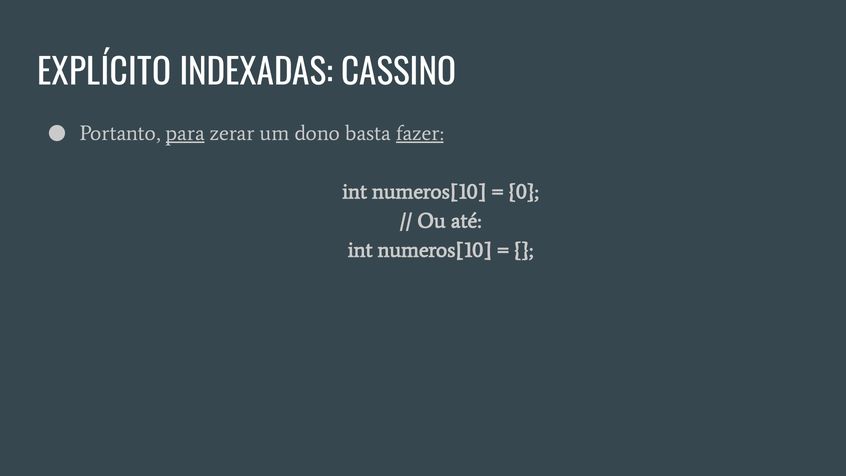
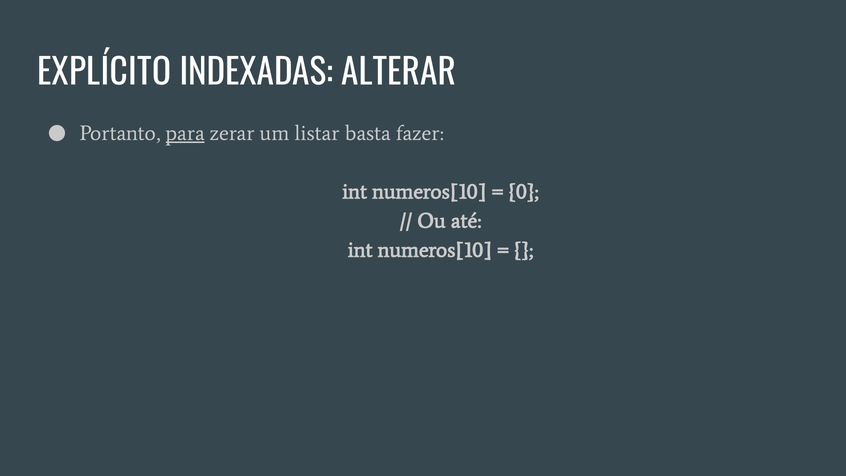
CASSINO: CASSINO -> ALTERAR (399, 73)
dono: dono -> listar (317, 133)
fazer underline: present -> none (420, 133)
